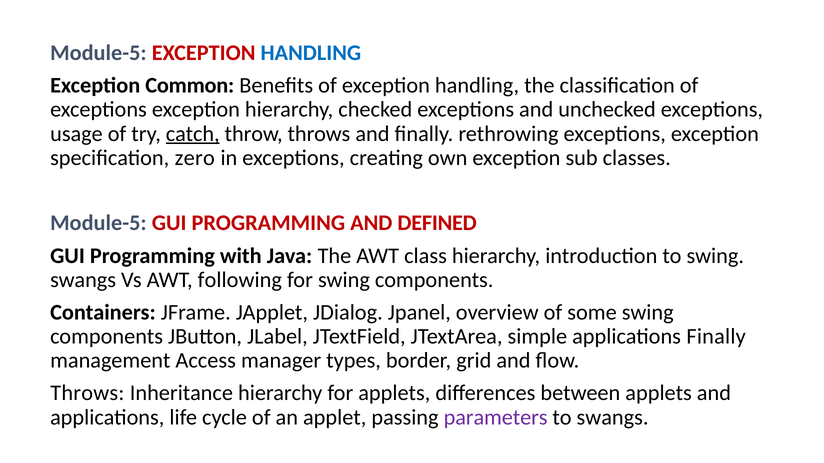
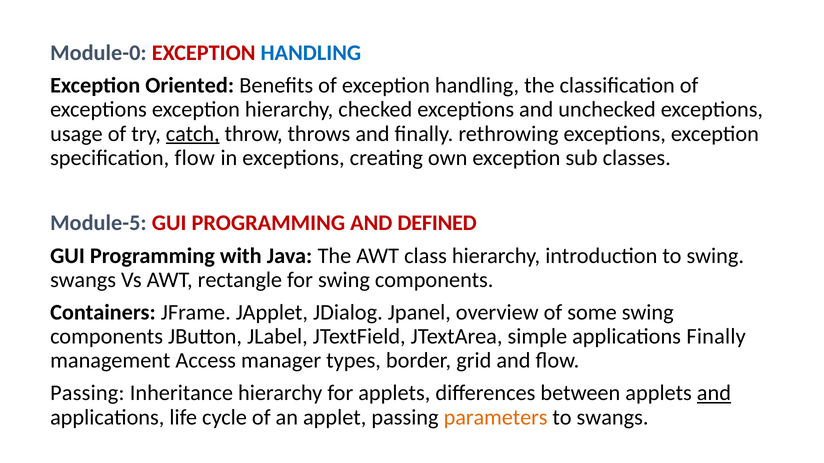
Module-5: Module-5 -> Module-0 (98, 53)
Common: Common -> Oriented (190, 86)
specification zero: zero -> flow (195, 158)
following: following -> rectangle (240, 280)
Throws: Throws -> Passing (87, 394)
and underline: none -> present (714, 394)
parameters colour: purple -> orange (496, 418)
